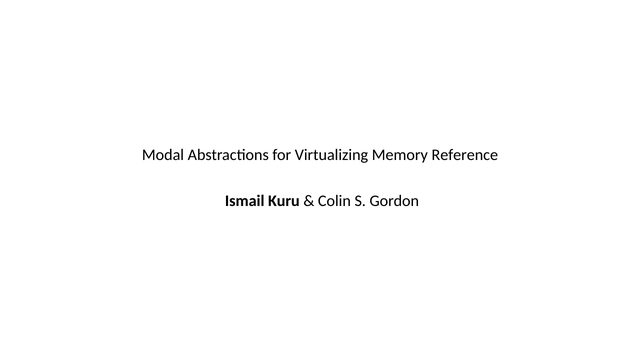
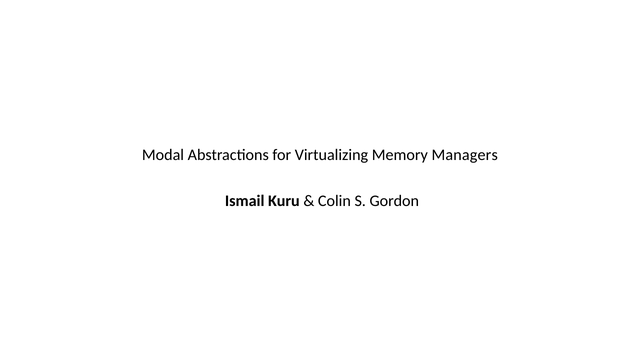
Reference: Reference -> Managers (465, 155)
